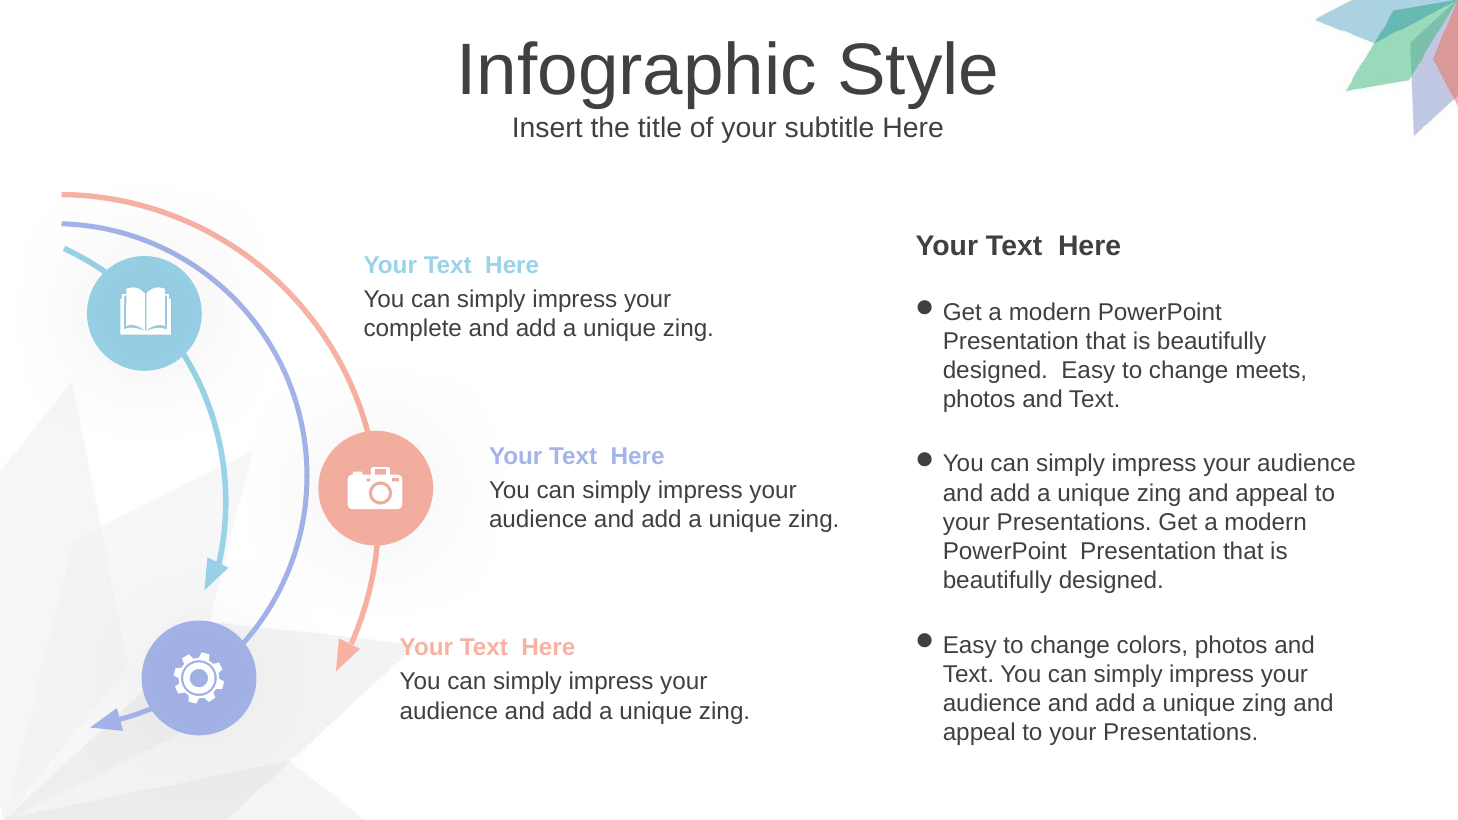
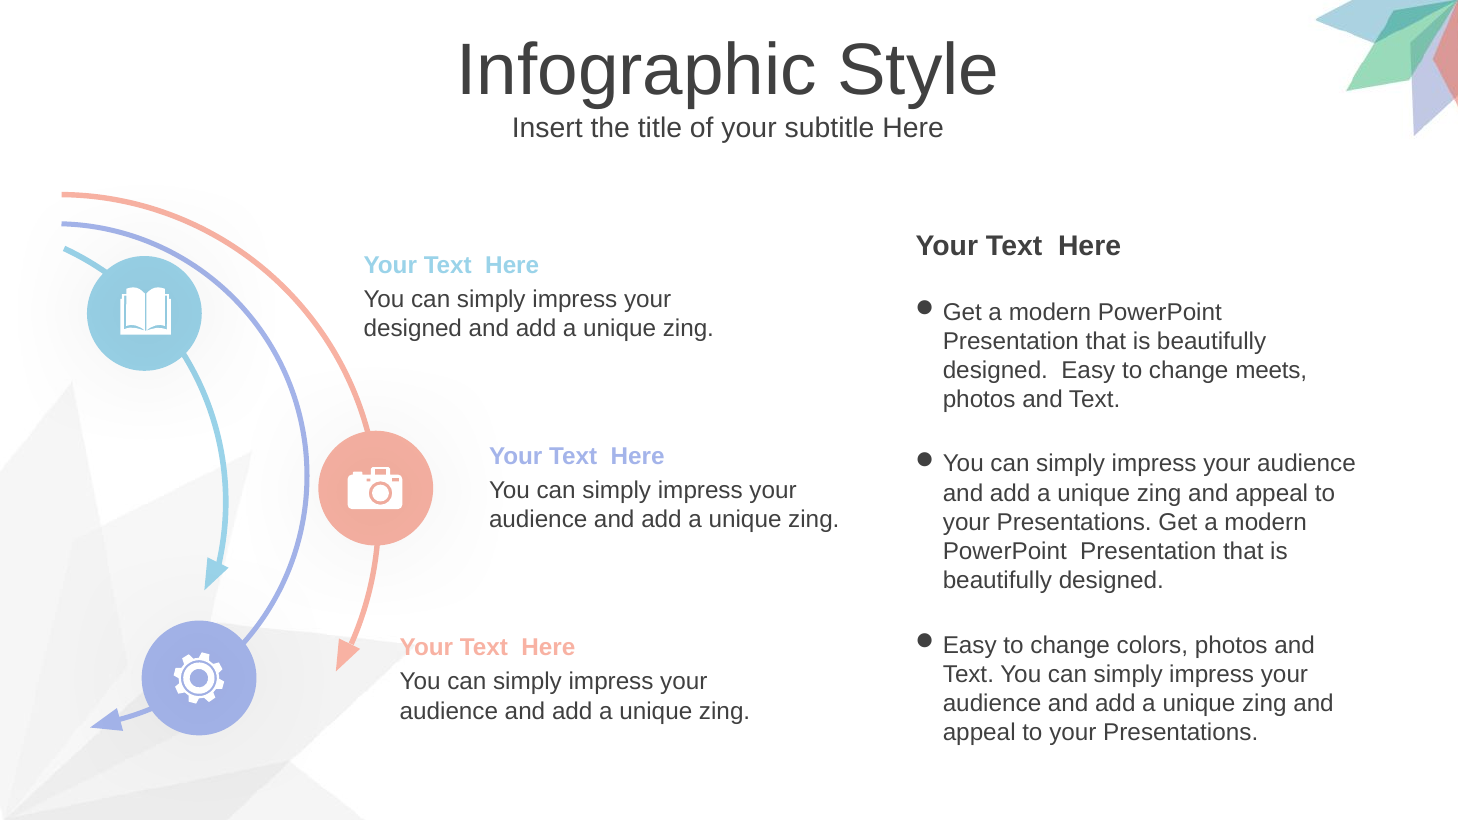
complete: complete -> designed (413, 329)
